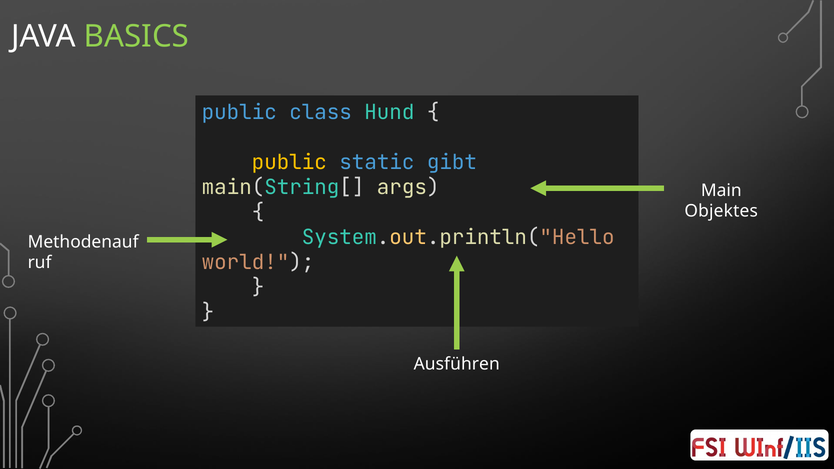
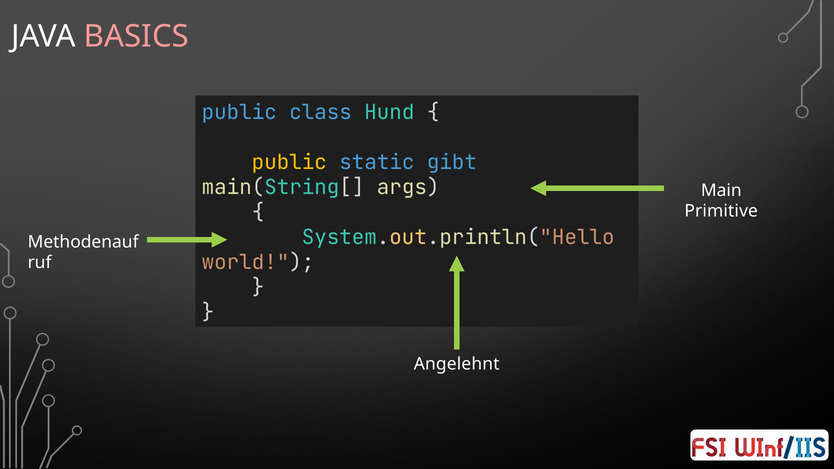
BASICS colour: light green -> pink (136, 36)
Objektes: Objektes -> Primitive (721, 211)
Ausführen: Ausführen -> Angelehnt (457, 364)
